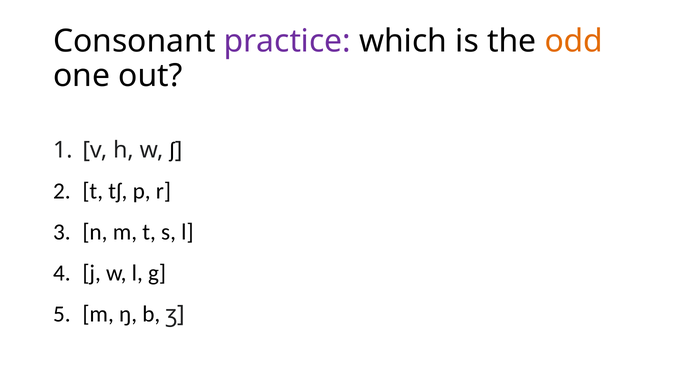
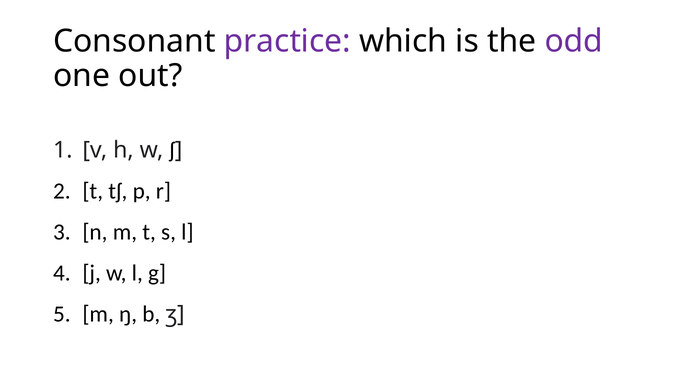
odd colour: orange -> purple (574, 41)
